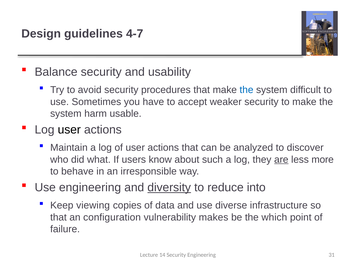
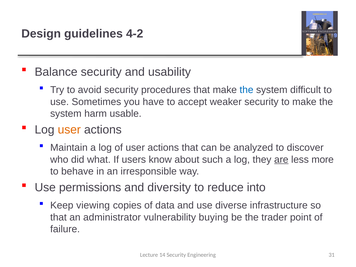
4-7: 4-7 -> 4-2 (135, 34)
user colour: black -> orange (69, 130)
Use engineering: engineering -> permissions (90, 188)
diversity underline: present -> none (169, 188)
configuration: configuration -> administrator (112, 217)
makes: makes -> buying (214, 217)
which: which -> trader (274, 217)
